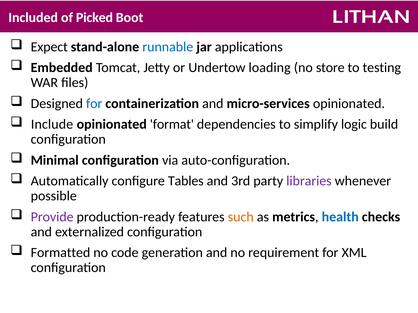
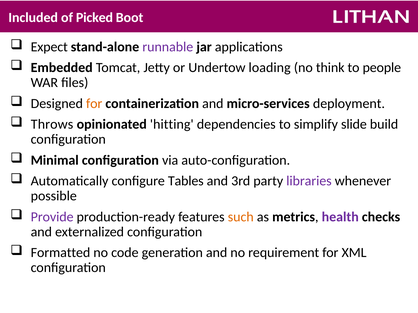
runnable colour: blue -> purple (168, 47)
store: store -> think (330, 68)
testing: testing -> people (382, 68)
for colour: blue -> orange (94, 104)
micro-services opinionated: opinionated -> deployment (349, 104)
Include: Include -> Throws (52, 125)
format: format -> hitting (172, 125)
logic: logic -> slide (354, 125)
health colour: blue -> purple (340, 217)
